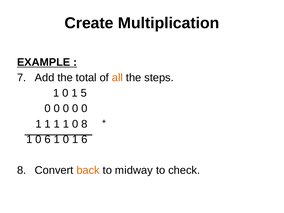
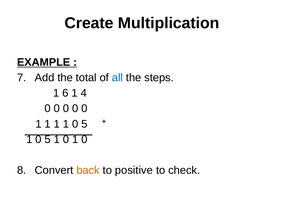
all colour: orange -> blue (117, 78)
0: 0 -> 6 (65, 93)
5: 5 -> 4 (84, 93)
1 1 0 8: 8 -> 5 (84, 124)
6: 6 -> 5 (48, 139)
0 1 6: 6 -> 0 (84, 139)
midway: midway -> positive (134, 170)
